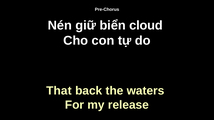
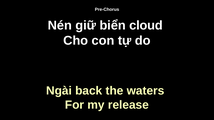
That: That -> Ngài (59, 91)
